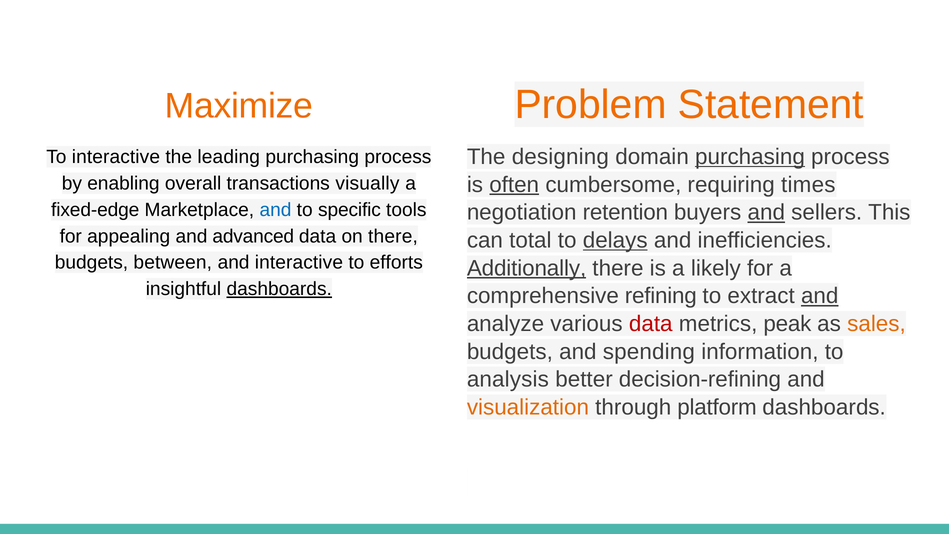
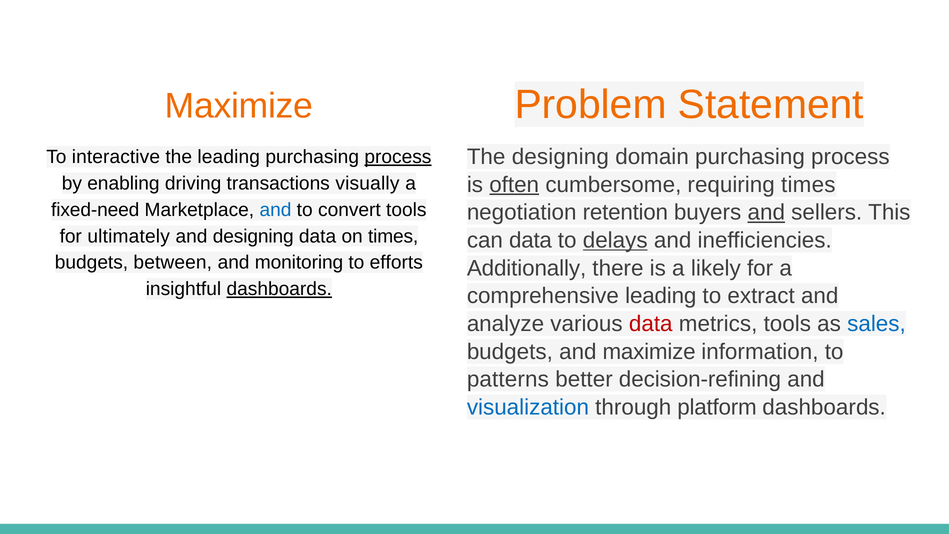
purchasing underline: present -> none (750, 157)
process underline: none -> present (398, 157)
overall: overall -> driving (193, 183)
fixed-edge: fixed-edge -> fixed-need (95, 210)
specific: specific -> convert (349, 210)
appealing: appealing -> ultimately (129, 236)
and advanced: advanced -> designing (253, 236)
on there: there -> times (393, 236)
can total: total -> data (530, 240)
and interactive: interactive -> monitoring (299, 263)
Additionally underline: present -> none (527, 268)
comprehensive refining: refining -> leading (661, 296)
and underline: present -> none (820, 296)
metrics peak: peak -> tools (787, 324)
sales colour: orange -> blue (876, 324)
and spending: spending -> maximize (649, 352)
analysis: analysis -> patterns (508, 379)
visualization colour: orange -> blue (528, 407)
